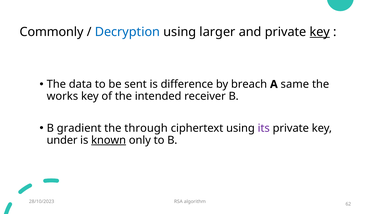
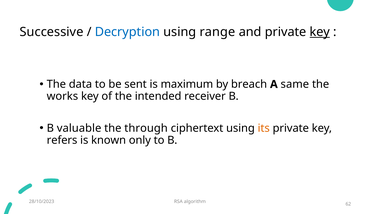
Commonly: Commonly -> Successive (52, 32)
larger: larger -> range (217, 32)
difference: difference -> maximum (187, 84)
gradient: gradient -> valuable (79, 128)
its colour: purple -> orange (264, 128)
under: under -> refers (62, 140)
known underline: present -> none (109, 140)
